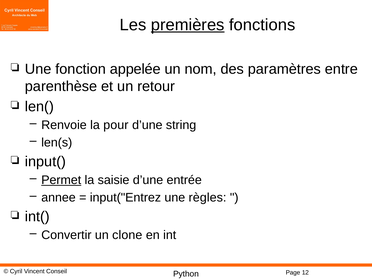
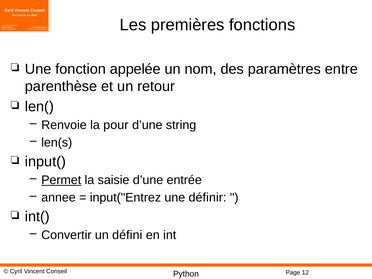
premières underline: present -> none (188, 25)
règles: règles -> définir (208, 197)
clone: clone -> défini (127, 235)
